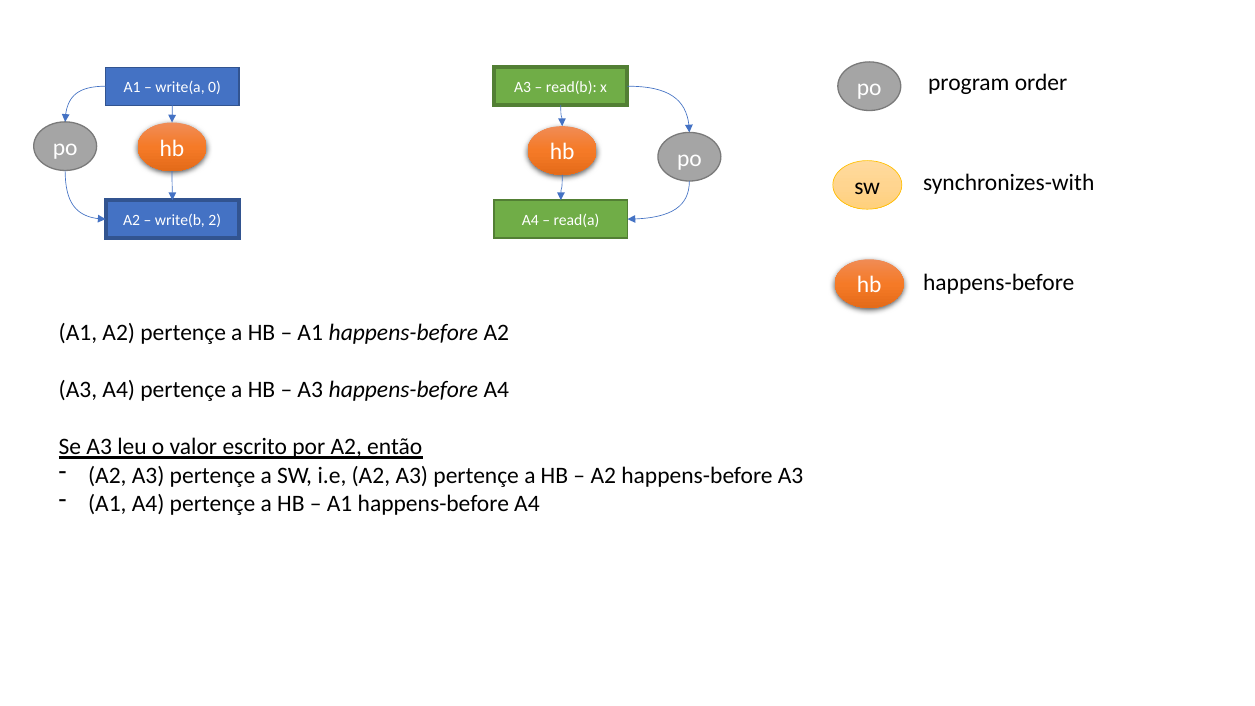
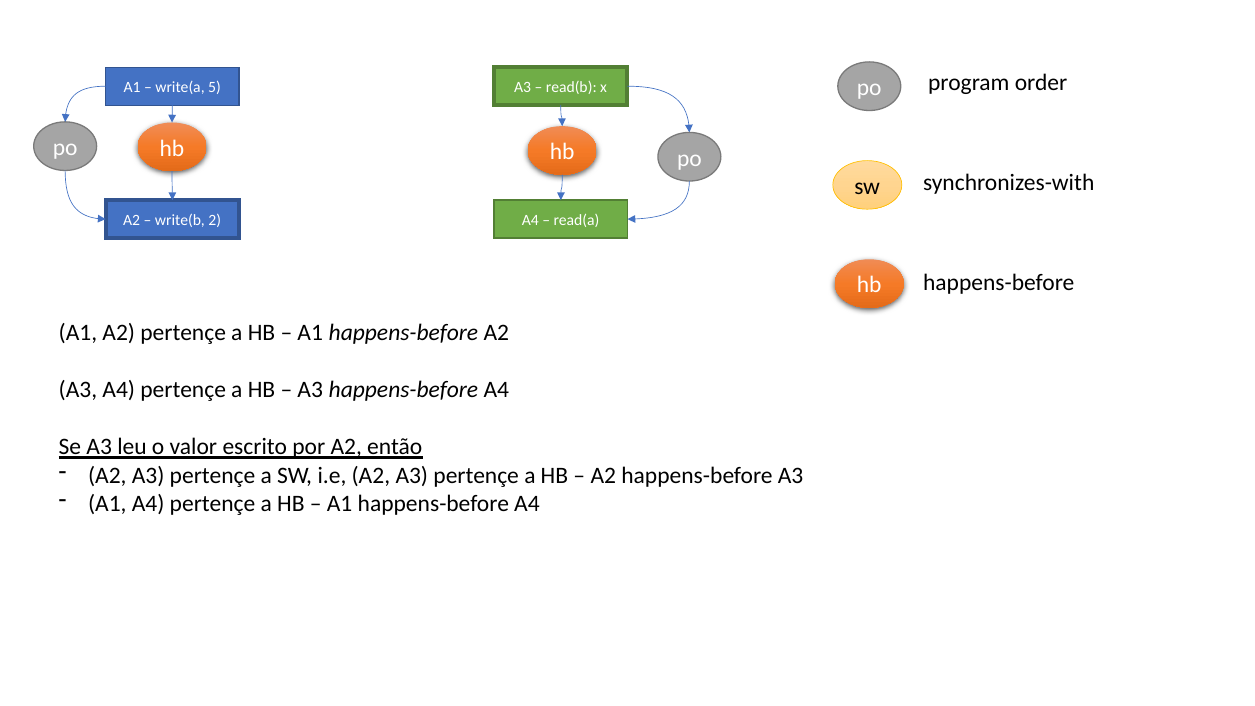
0: 0 -> 5 (214, 87)
